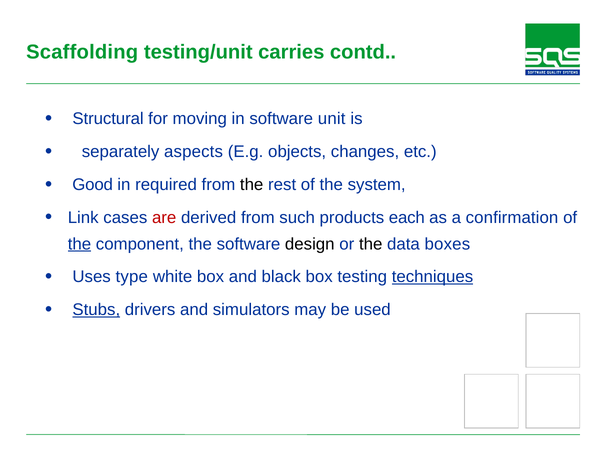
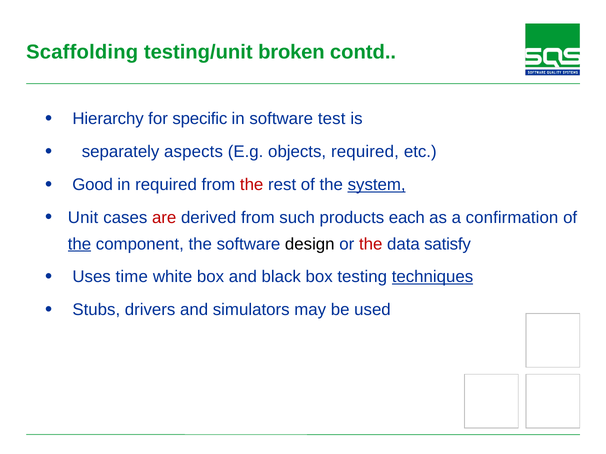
carries: carries -> broken (291, 52)
Structural: Structural -> Hierarchy (108, 119)
moving: moving -> specific (200, 119)
unit: unit -> test (332, 119)
objects changes: changes -> required (365, 152)
the colour: black -> red (252, 185)
system underline: none -> present (377, 185)
Link: Link -> Unit (83, 218)
the colour: black -> red (371, 244)
boxes: boxes -> satisfy (448, 244)
type: type -> time (132, 277)
Stubs underline: present -> none (96, 310)
